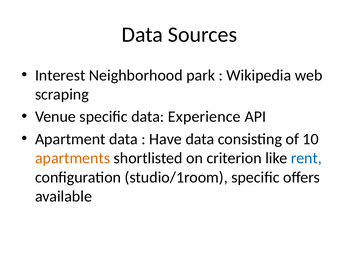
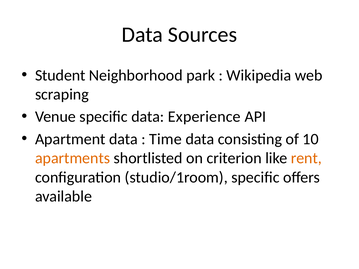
Interest: Interest -> Student (60, 75)
Have: Have -> Time (165, 139)
rent colour: blue -> orange (306, 158)
